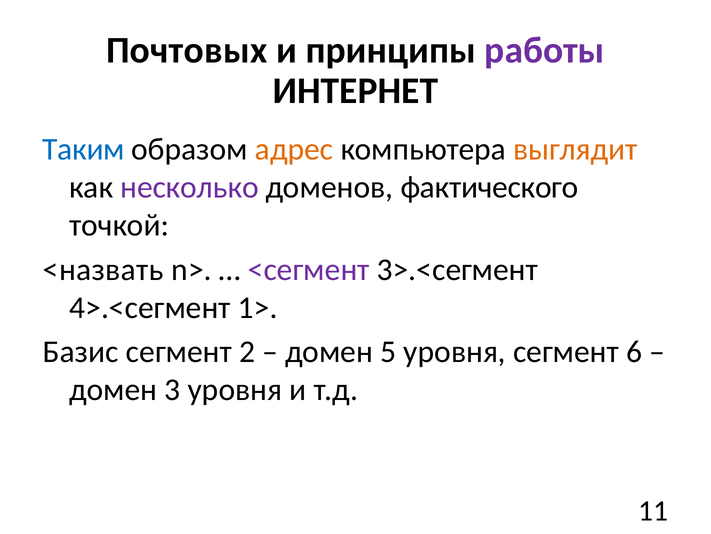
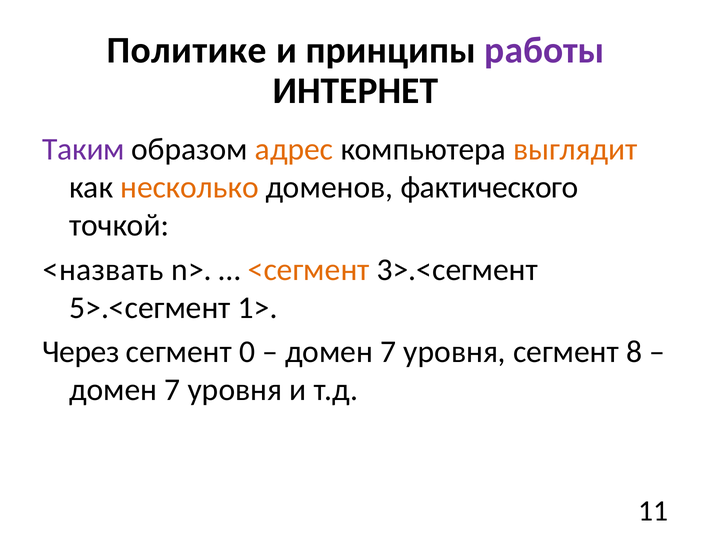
Почтовых: Почтовых -> Политике (187, 50)
Таким colour: blue -> purple (83, 149)
несколько colour: purple -> orange (190, 187)
<сегмент colour: purple -> orange (309, 269)
4>.<сегмент: 4>.<сегмент -> 5>.<сегмент (150, 307)
Базис: Базис -> Через (81, 351)
2: 2 -> 0 (247, 351)
5: 5 -> 7 (388, 351)
6: 6 -> 8 (634, 351)
3: 3 -> 7 (172, 389)
